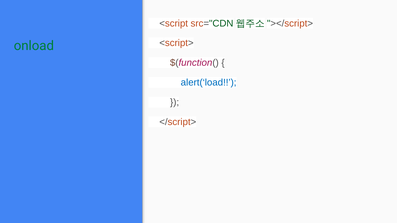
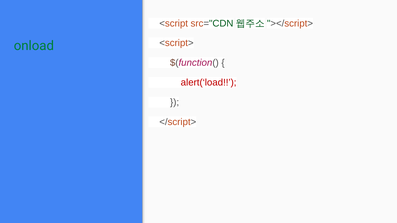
alert(‘load colour: blue -> red (209, 83)
